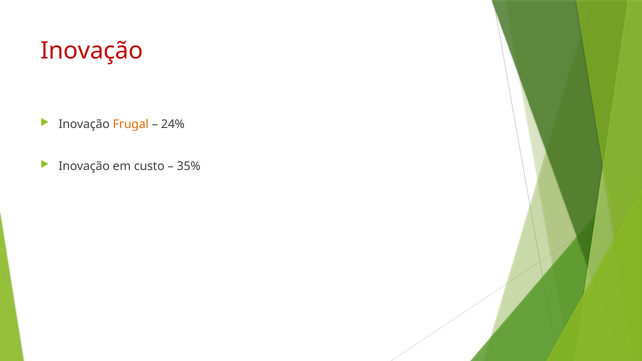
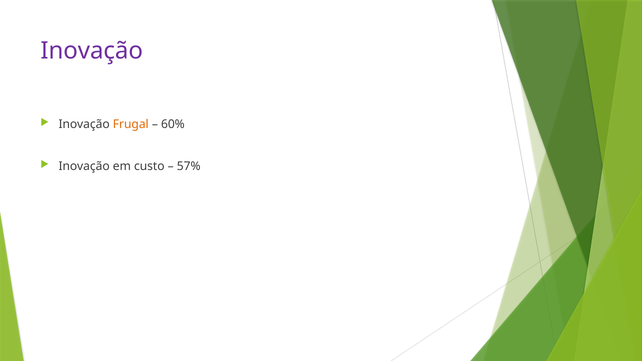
Inovação colour: red -> purple (92, 51)
24%: 24% -> 60% (173, 124)
35%: 35% -> 57% (189, 167)
